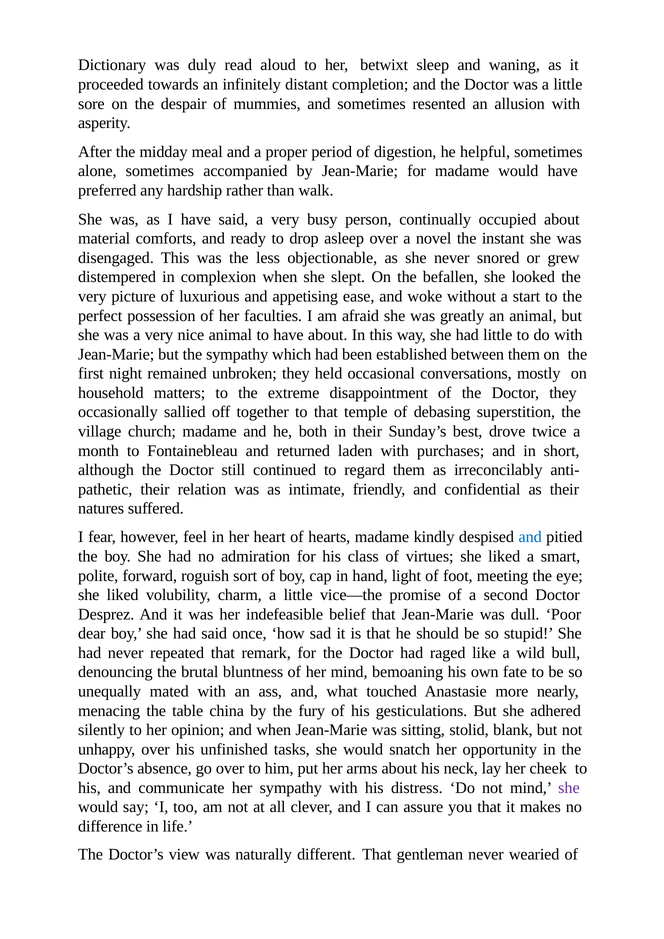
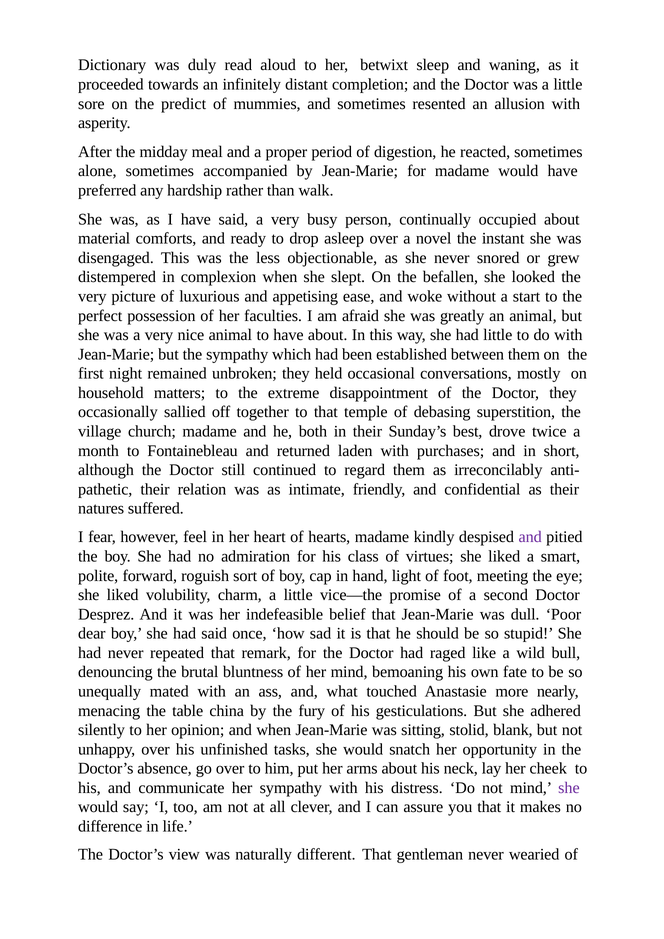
despair: despair -> predict (184, 104)
helpful: helpful -> reacted (485, 152)
and colour: blue -> purple (530, 538)
